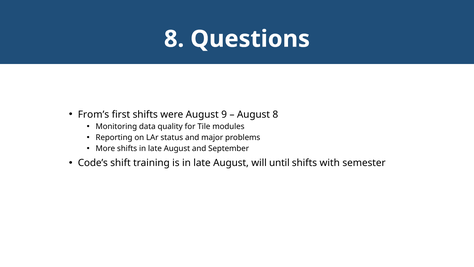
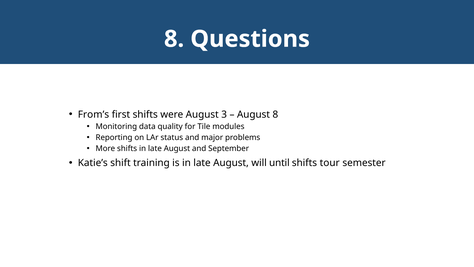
9: 9 -> 3 (224, 114)
Code’s: Code’s -> Katie’s (93, 163)
with: with -> tour (330, 163)
